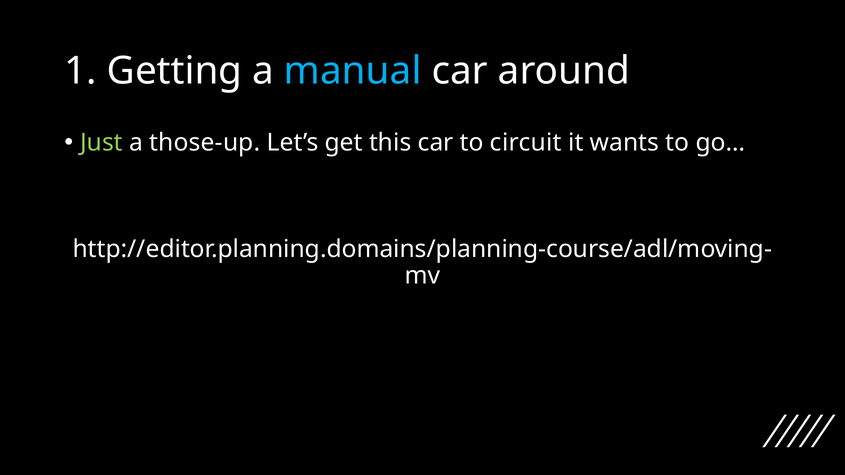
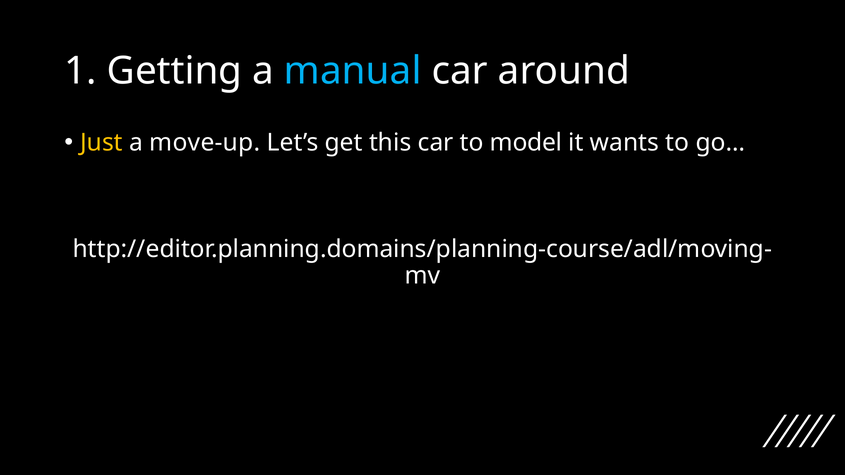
Just colour: light green -> yellow (102, 143)
those-up: those-up -> move-up (205, 143)
circuit: circuit -> model (526, 143)
